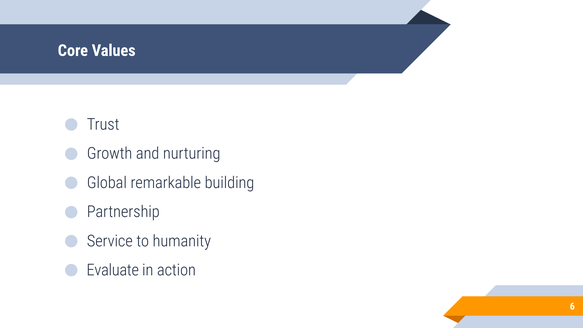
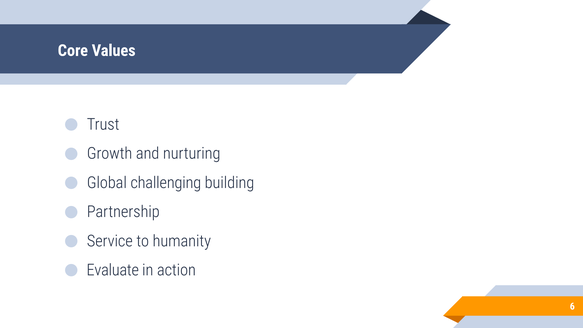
remarkable: remarkable -> challenging (166, 183)
